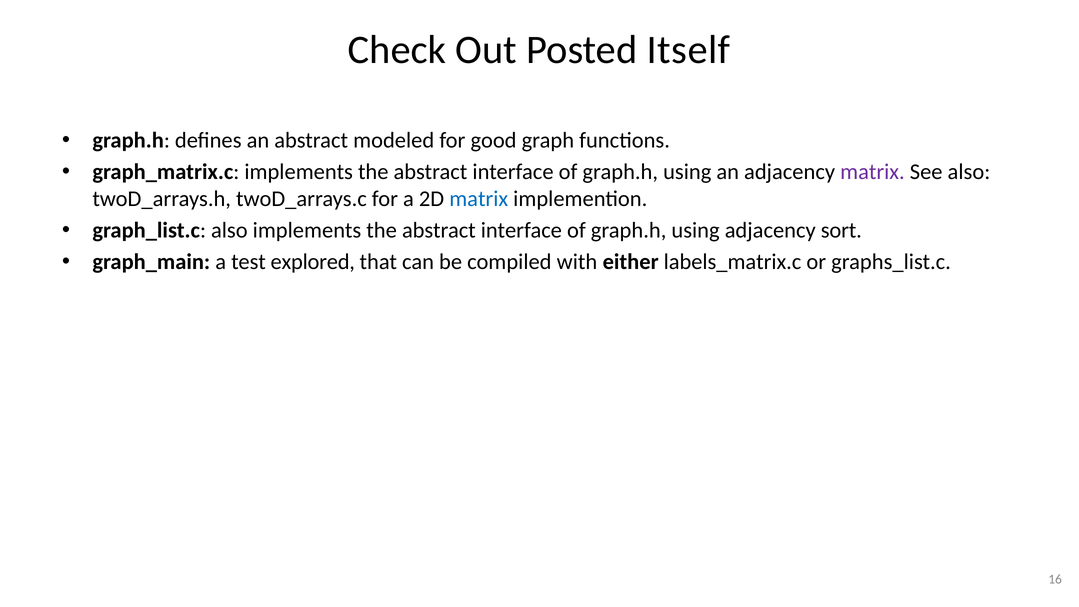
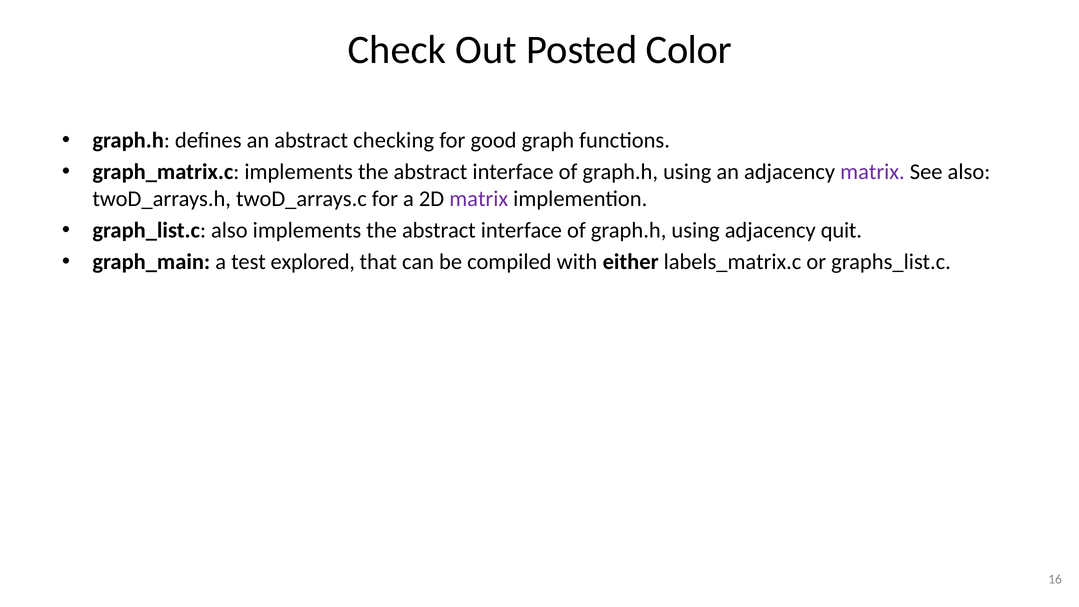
Itself: Itself -> Color (689, 50)
modeled: modeled -> checking (394, 141)
matrix colour: blue -> purple (479, 199)
sort: sort -> quit (841, 230)
